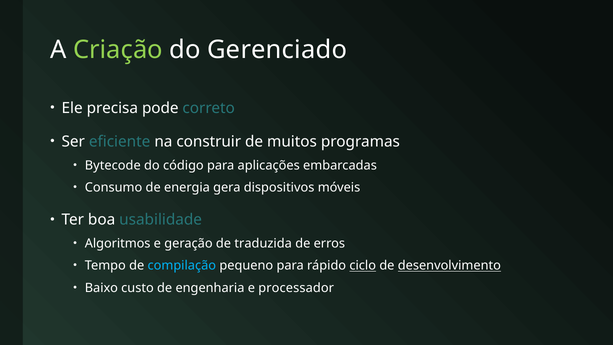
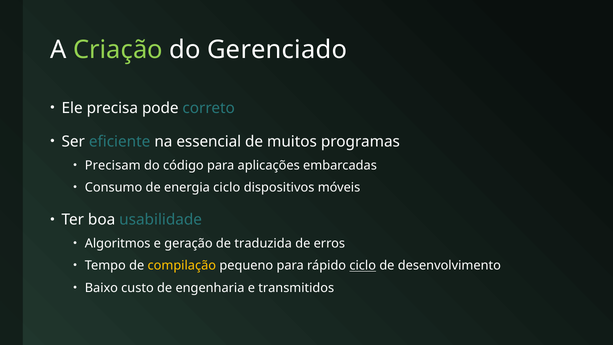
construir: construir -> essencial (209, 142)
Bytecode: Bytecode -> Precisam (113, 165)
energia gera: gera -> ciclo (227, 188)
compilação colour: light blue -> yellow (182, 266)
desenvolvimento underline: present -> none (449, 266)
processador: processador -> transmitidos (296, 288)
